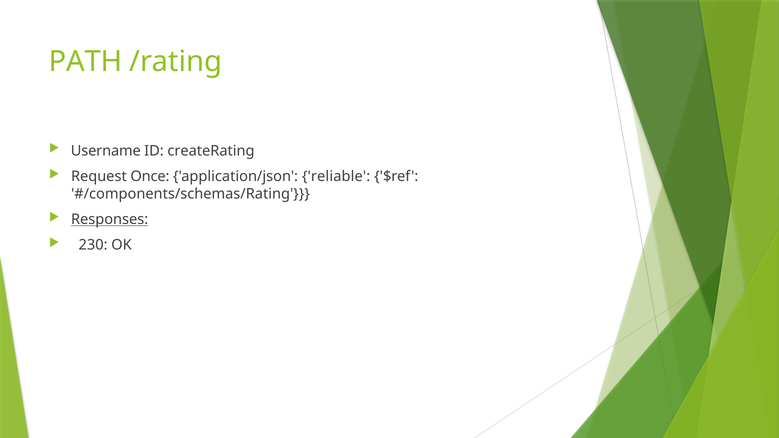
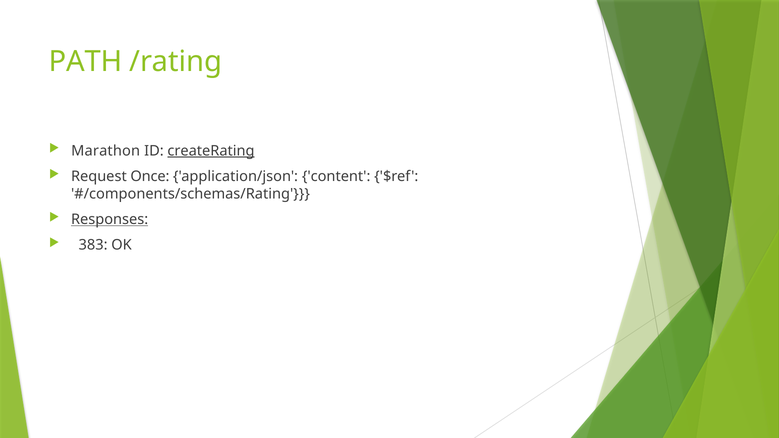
Username: Username -> Marathon (106, 151)
createRating underline: none -> present (211, 151)
reliable: reliable -> content (336, 176)
230: 230 -> 383 (93, 245)
